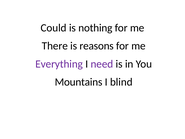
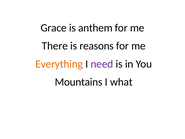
Could: Could -> Grace (54, 28)
nothing: nothing -> anthem (95, 28)
Everything colour: purple -> orange (59, 64)
blind: blind -> what (121, 82)
